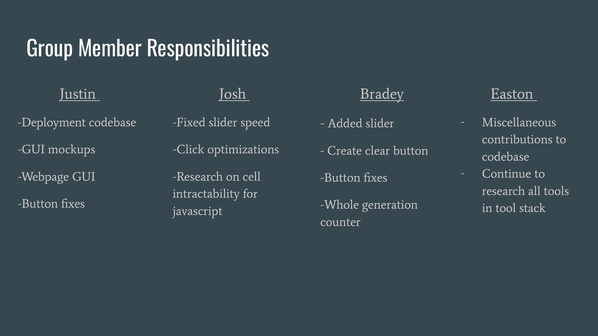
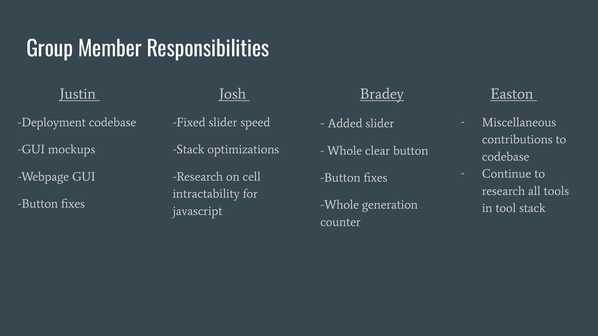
Click: Click -> Stack (189, 150)
Create: Create -> Whole (345, 151)
